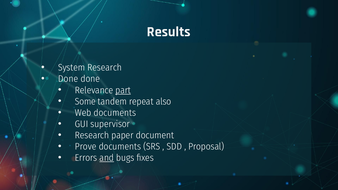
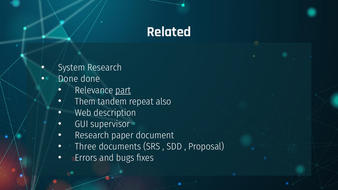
Results: Results -> Related (169, 32)
Some: Some -> Them (85, 101)
Web documents: documents -> description (115, 113)
Prove: Prove -> Three (86, 147)
and underline: present -> none (107, 158)
